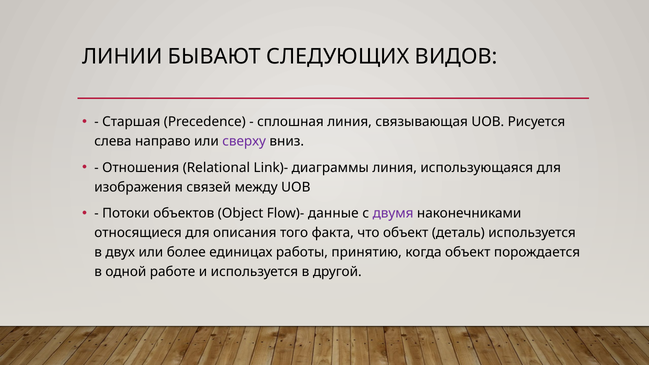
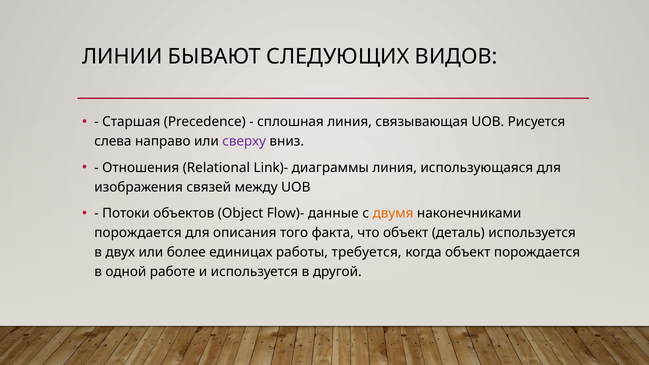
двумя colour: purple -> orange (393, 213)
относящиеся: относящиеся -> порождается (138, 233)
принятию: принятию -> требуется (367, 252)
